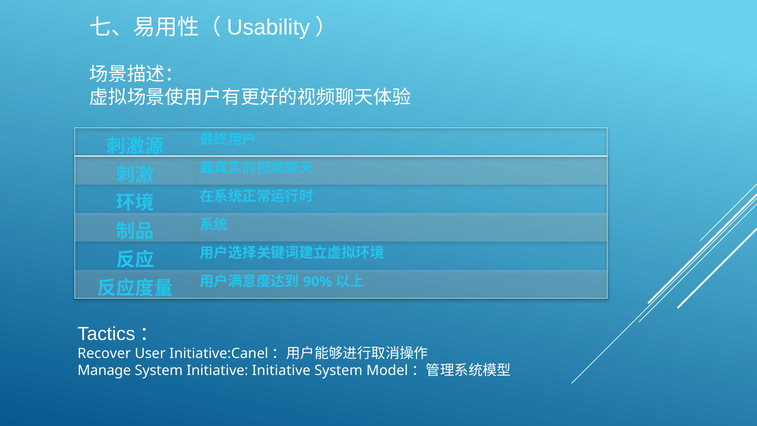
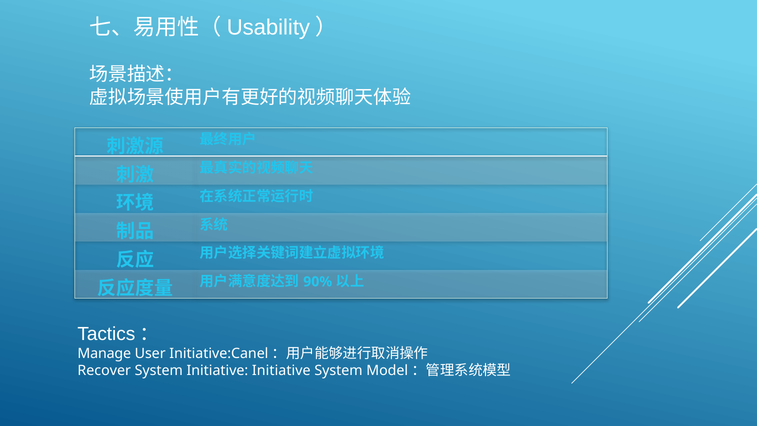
Recover: Recover -> Manage (104, 353)
Manage: Manage -> Recover (104, 370)
